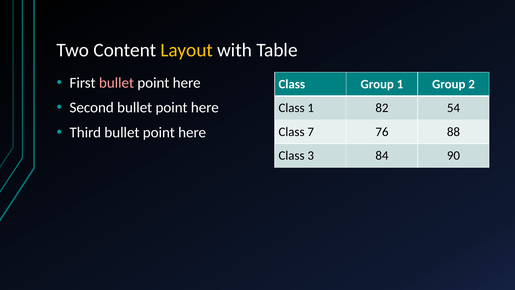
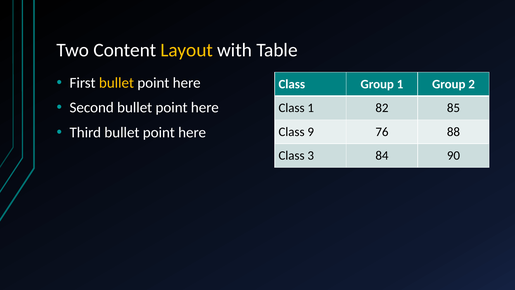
bullet colour: pink -> yellow (116, 83)
54: 54 -> 85 (453, 108)
7: 7 -> 9 (311, 132)
